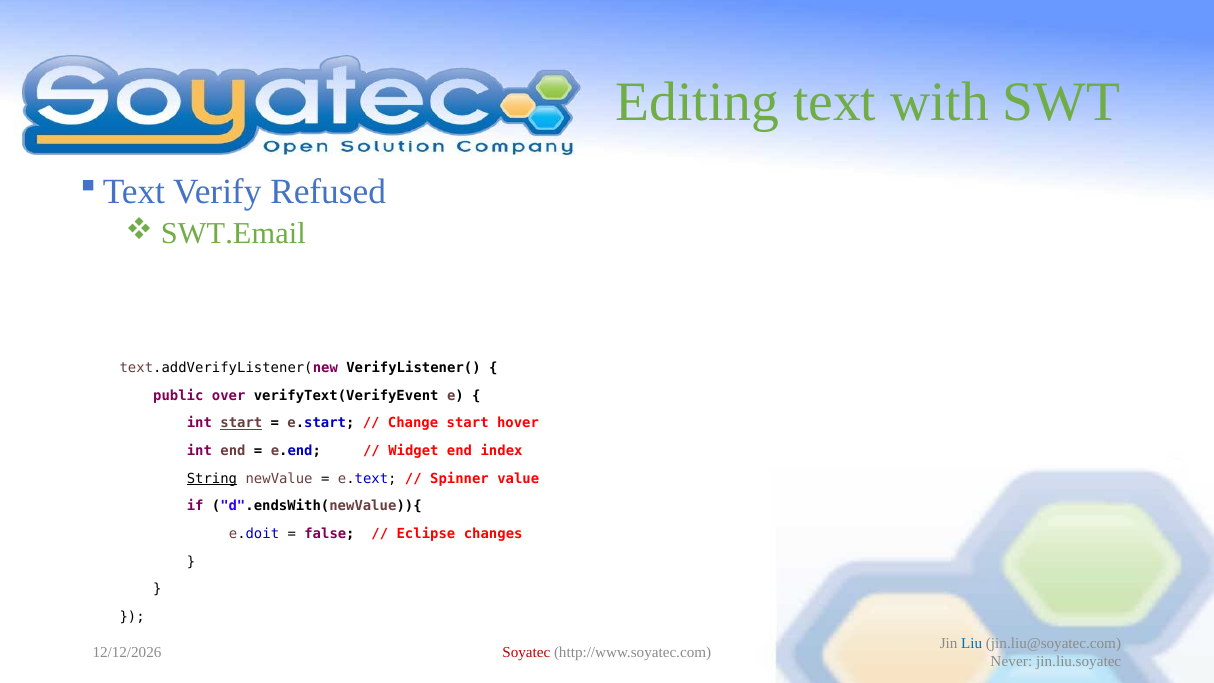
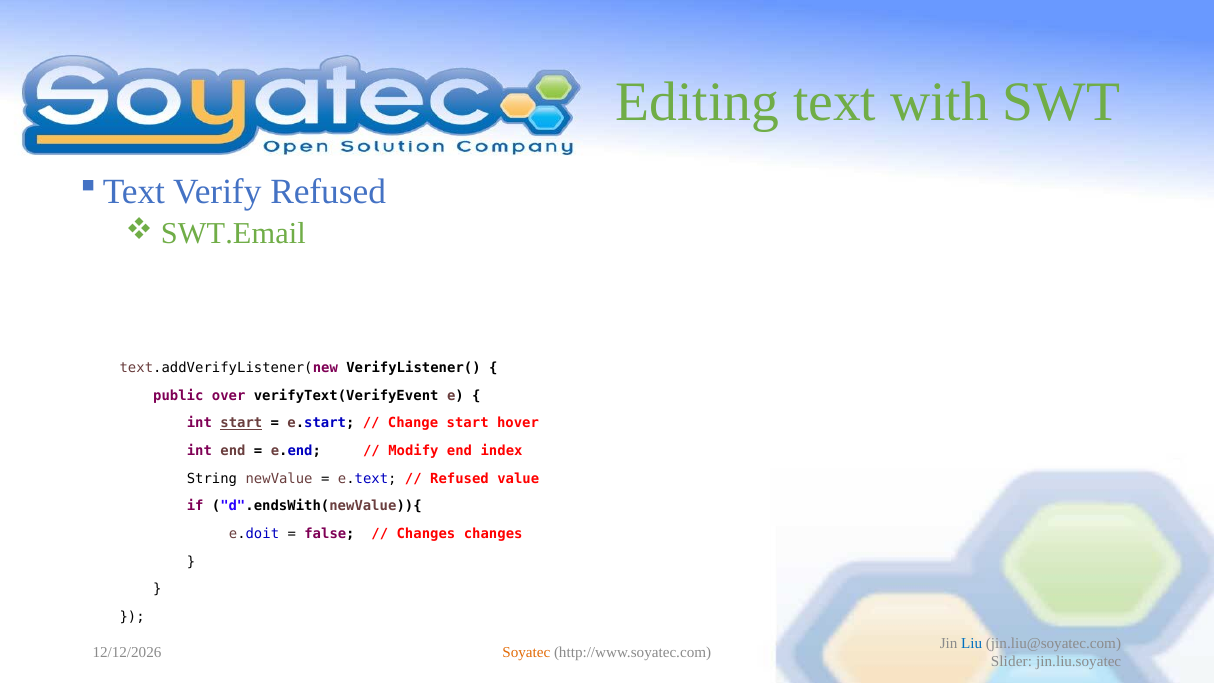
Widget: Widget -> Modify (413, 451)
String underline: present -> none (212, 479)
Spinner: Spinner -> Refused (459, 479)
Eclipse: Eclipse -> Changes (426, 534)
Soyatec colour: red -> orange (526, 652)
Never: Never -> Slider (1011, 661)
